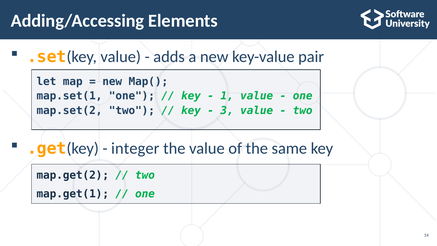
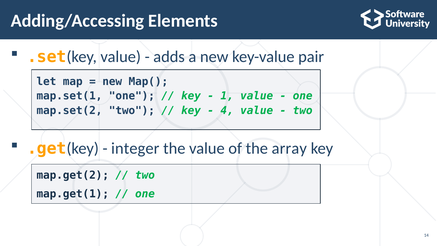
3: 3 -> 4 (227, 110)
same: same -> array (289, 148)
